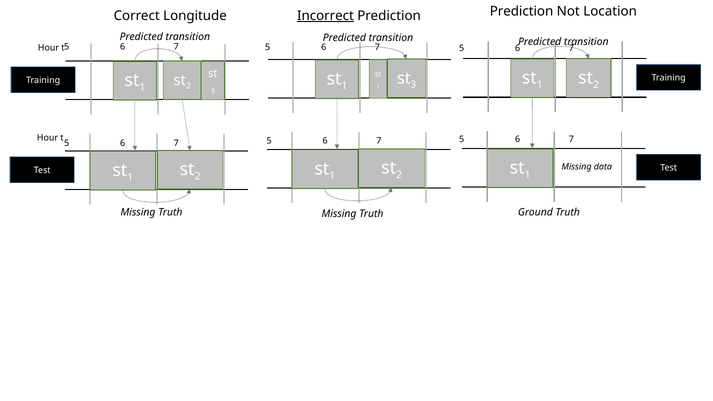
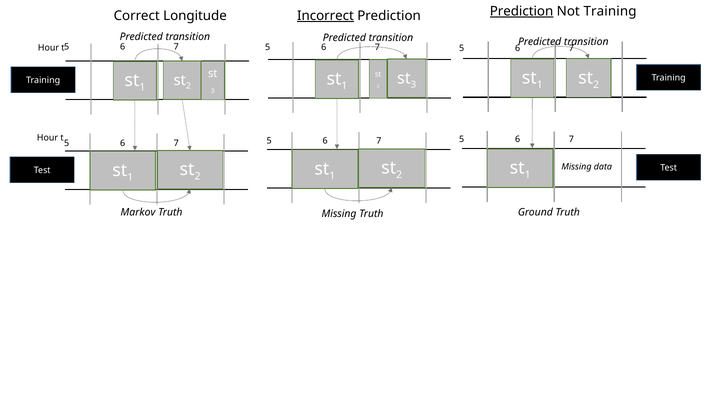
Prediction underline: none -> present (522, 11)
Not Location: Location -> Training (610, 11)
Missing: Missing -> Markov (138, 212)
